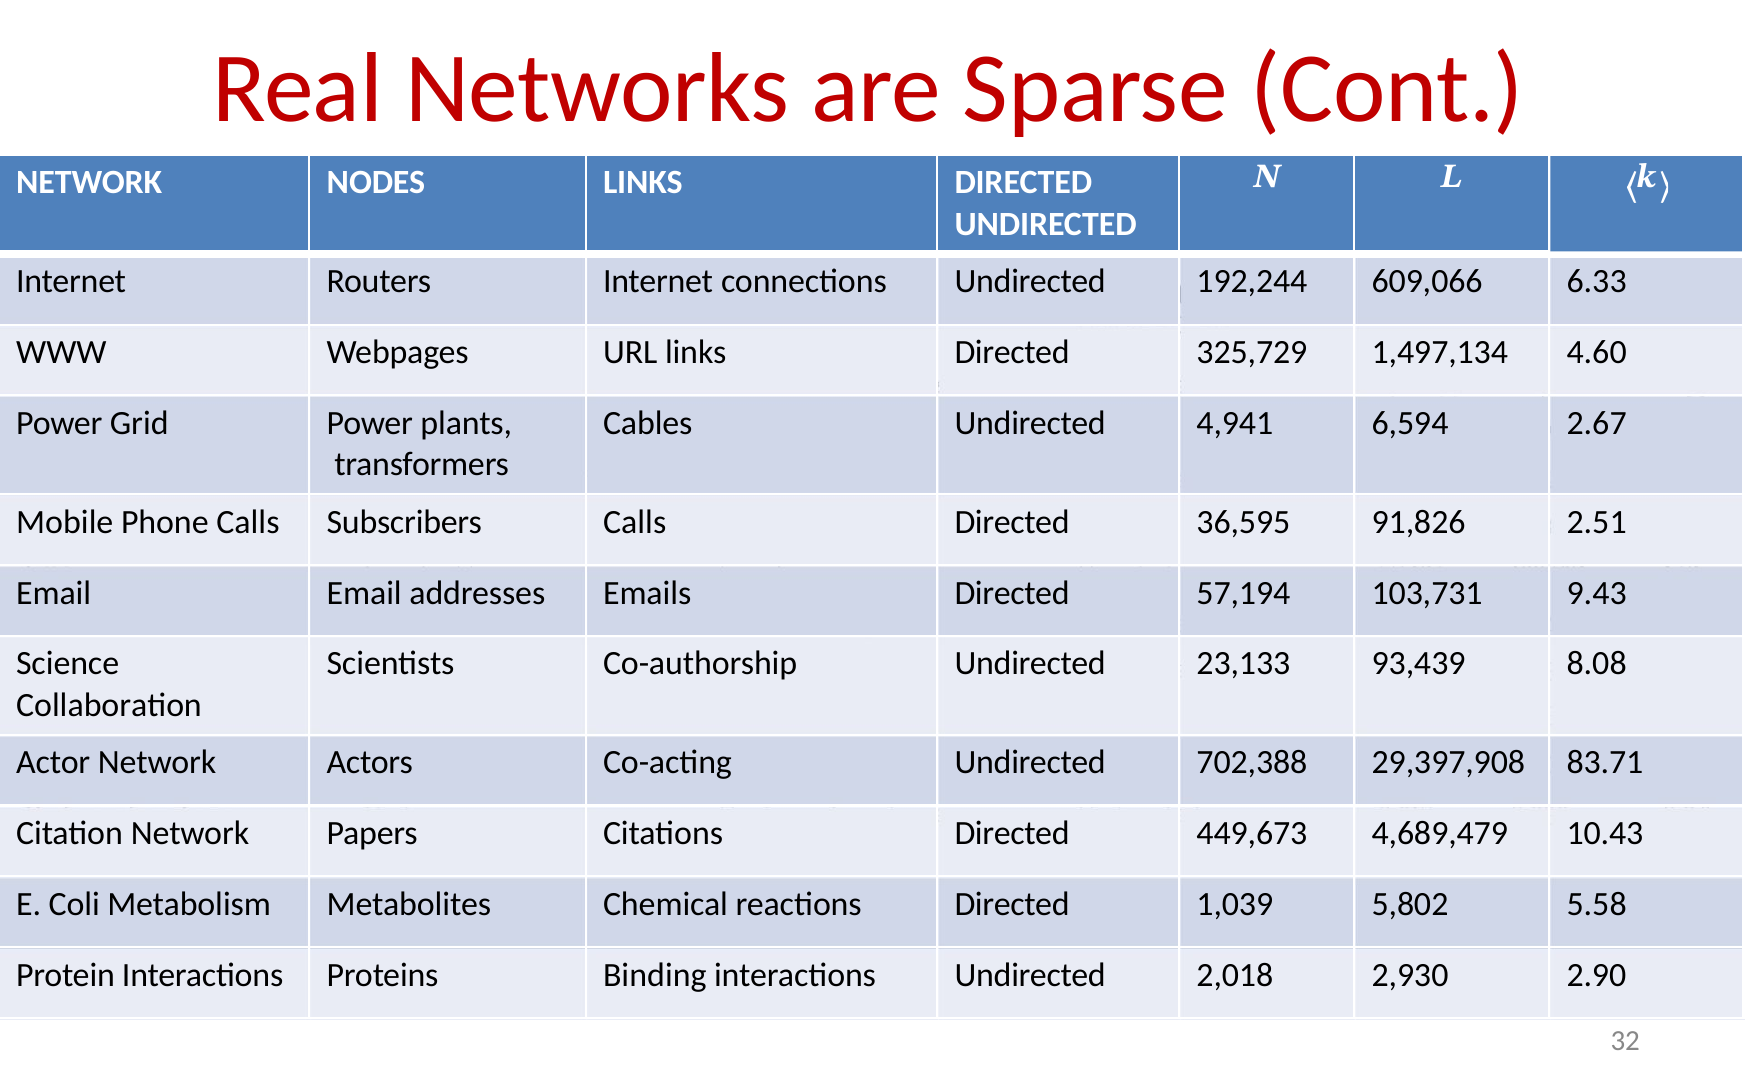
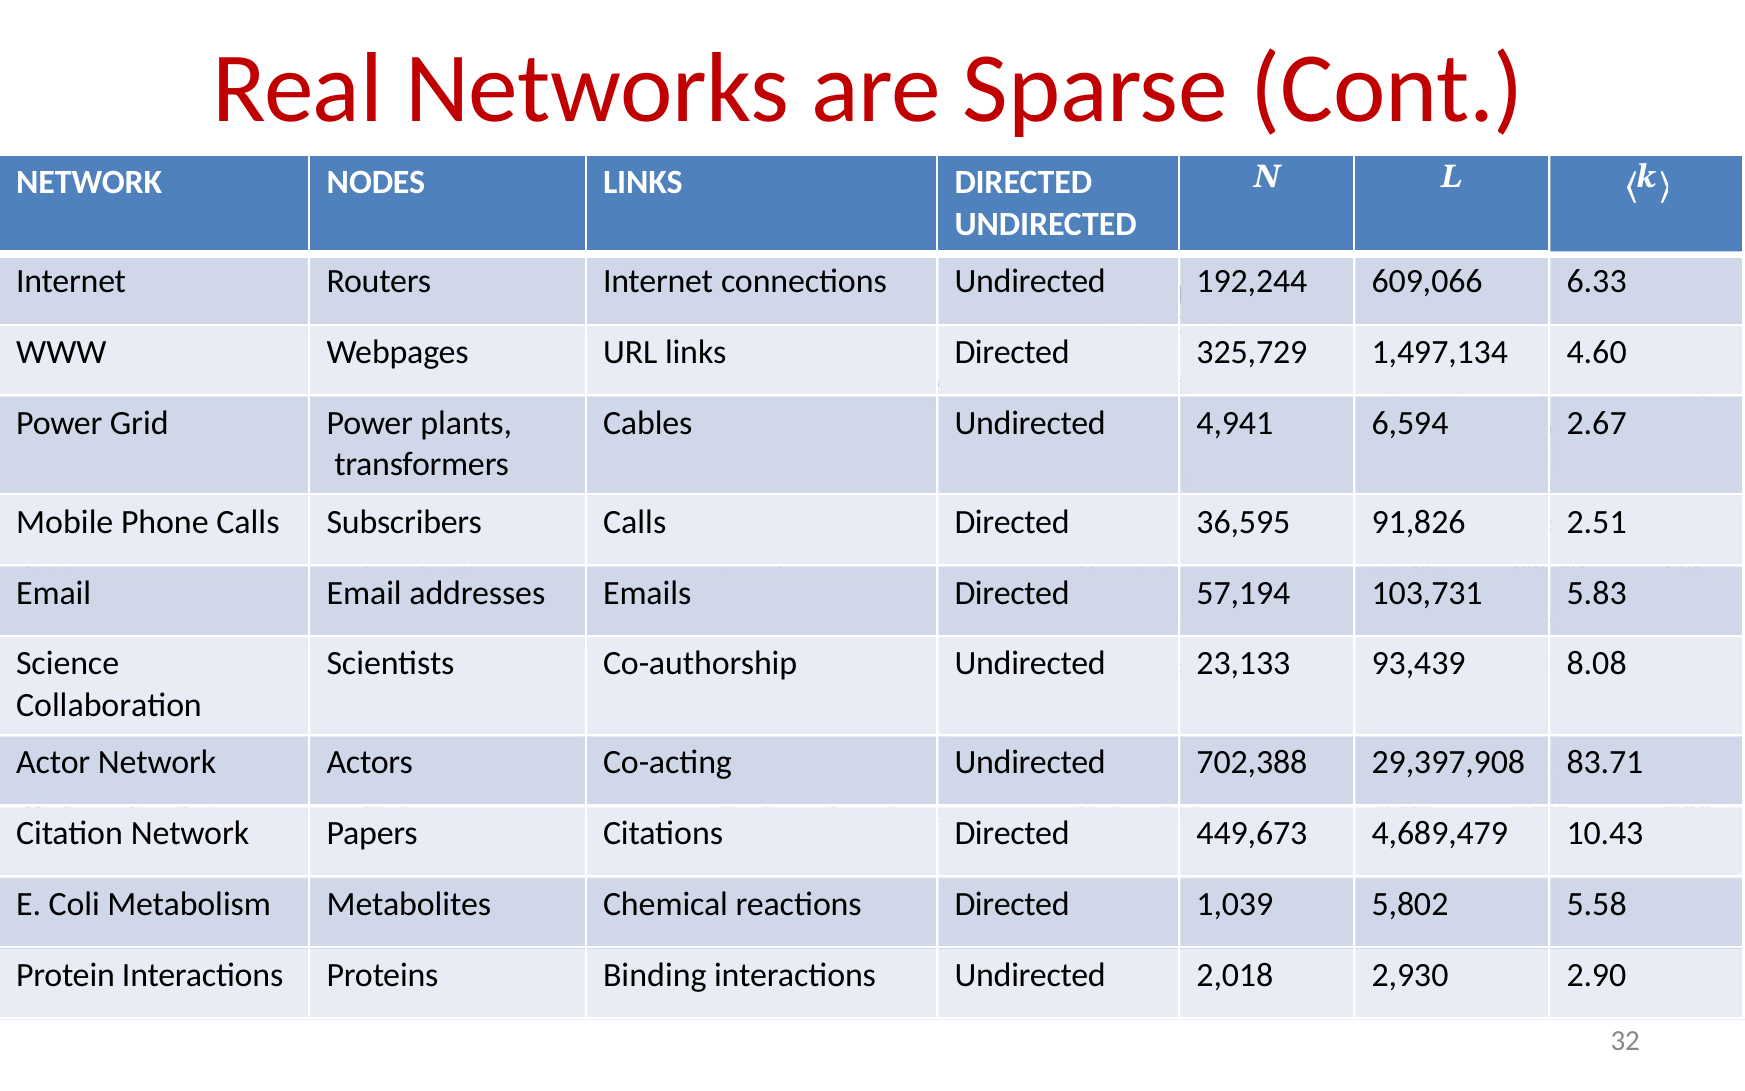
9.43: 9.43 -> 5.83 (1597, 593)
